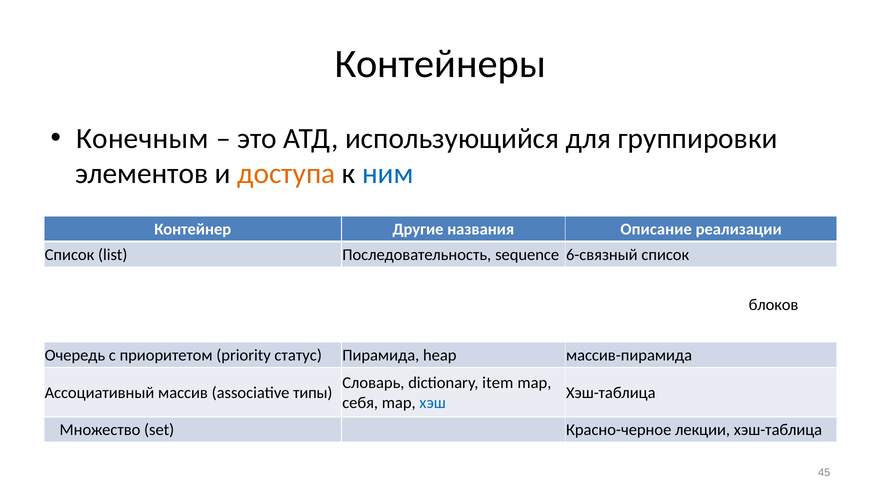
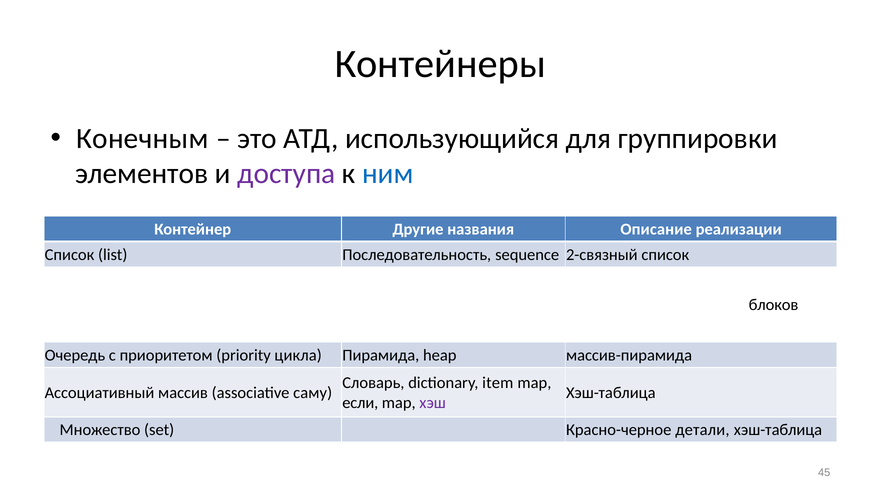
доступа colour: orange -> purple (286, 174)
sequence 6-связный: 6-связный -> 2-связный (602, 255)
статус: статус -> цикла (298, 356)
типы: типы -> саму (313, 393)
себя: себя -> если (360, 403)
хэш colour: blue -> purple (433, 403)
лекции: лекции -> детали (702, 431)
